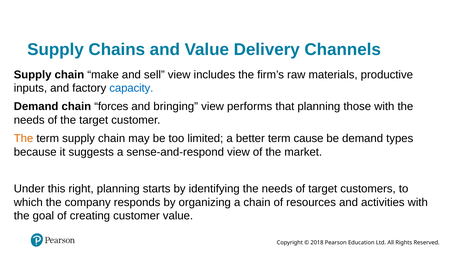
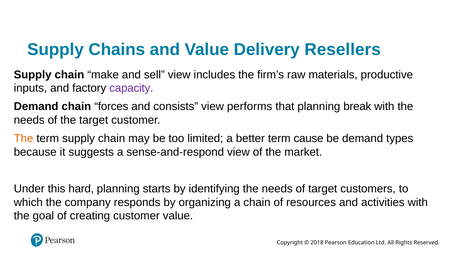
Channels: Channels -> Resellers (343, 49)
capacity colour: blue -> purple (131, 88)
bringing: bringing -> consists (176, 106)
those: those -> break (357, 106)
right: right -> hard (81, 189)
